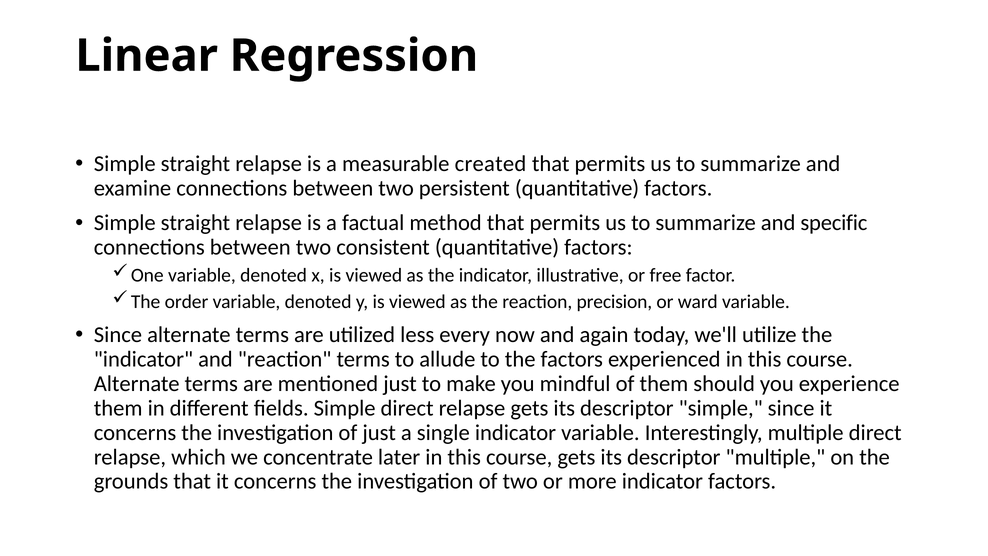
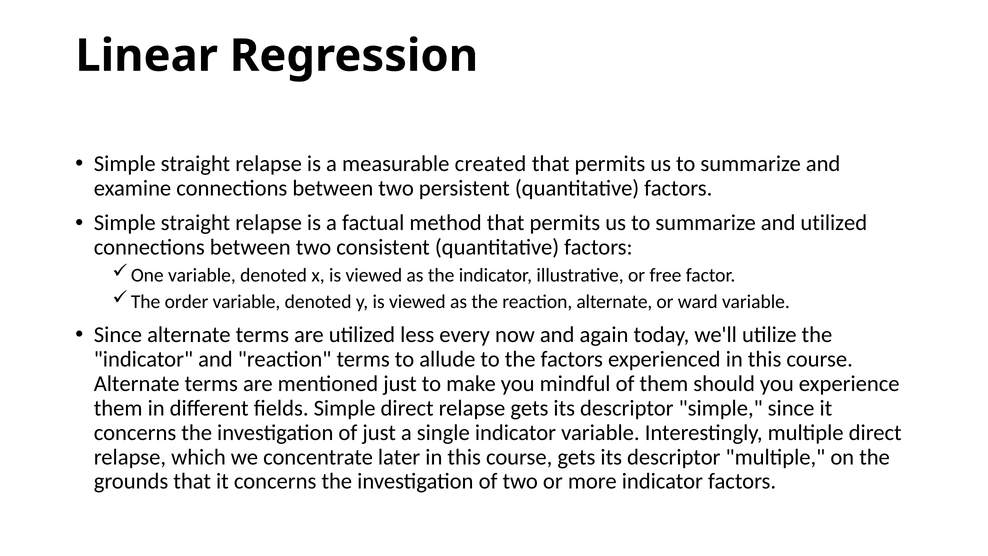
and specific: specific -> utilized (834, 223)
reaction precision: precision -> alternate (614, 302)
